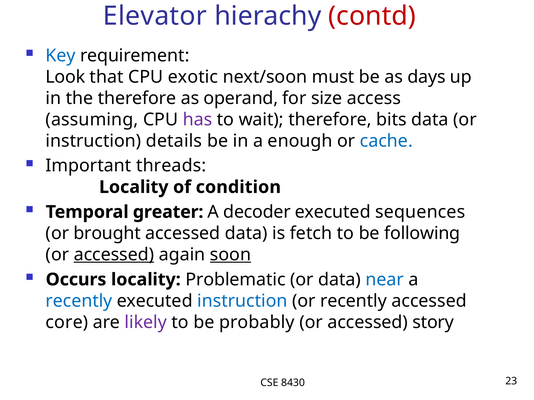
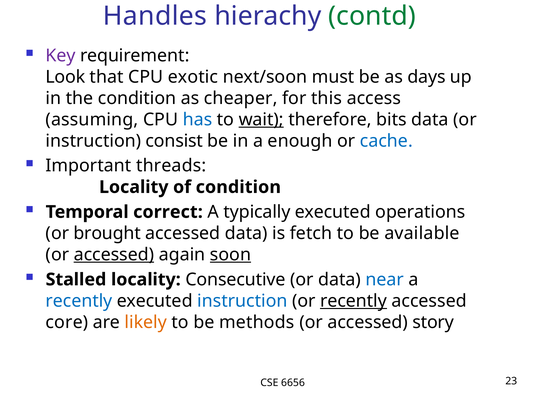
Elevator: Elevator -> Handles (155, 16)
contd colour: red -> green (372, 16)
Key colour: blue -> purple (61, 56)
the therefore: therefore -> condition (137, 98)
operand: operand -> cheaper (241, 98)
size: size -> this (327, 98)
has colour: purple -> blue (197, 120)
wait underline: none -> present (261, 120)
details: details -> consist (174, 141)
greater: greater -> correct (168, 212)
decoder: decoder -> typically (257, 212)
sequences: sequences -> operations (420, 212)
following: following -> available (422, 234)
Occurs: Occurs -> Stalled (76, 280)
Problematic: Problematic -> Consecutive (236, 280)
recently underline: none -> present (354, 301)
likely colour: purple -> orange (146, 323)
probably: probably -> methods (257, 323)
8430: 8430 -> 6656 (293, 383)
